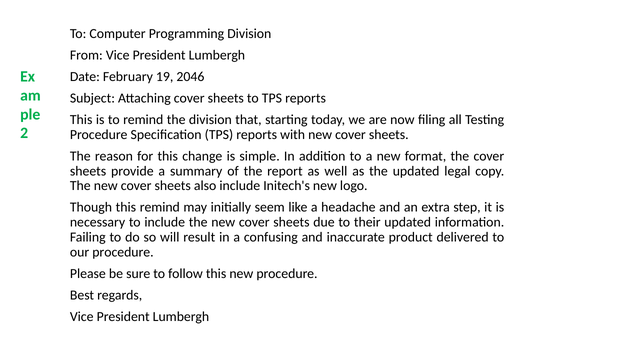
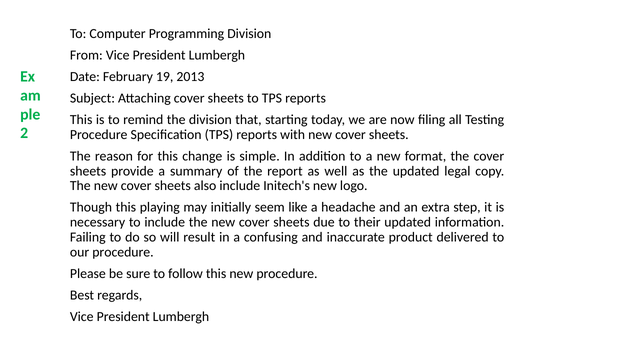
2046: 2046 -> 2013 (190, 77)
this remind: remind -> playing (160, 207)
